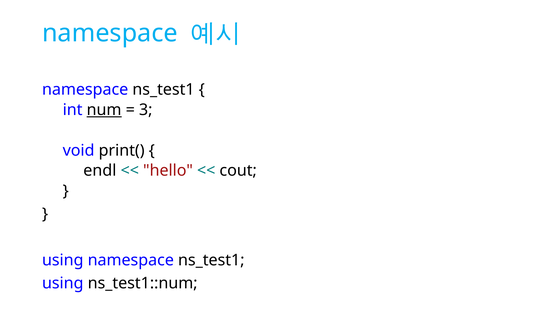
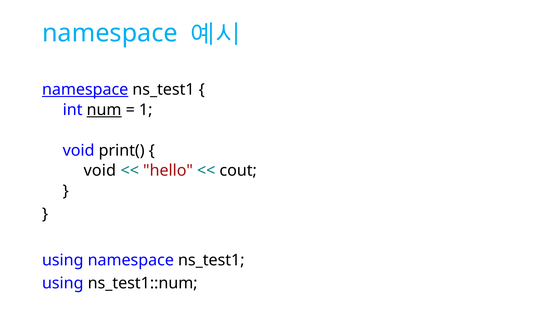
namespace underline: none -> present (85, 90)
3: 3 -> 1 (146, 110)
endl: endl -> void (100, 171)
